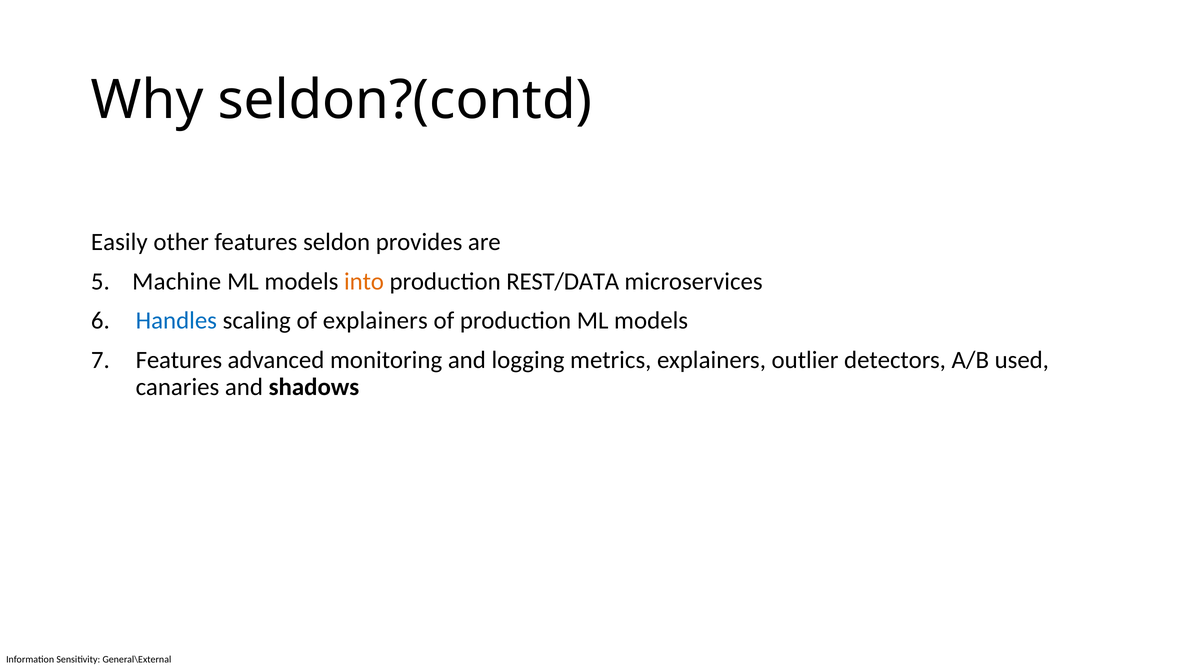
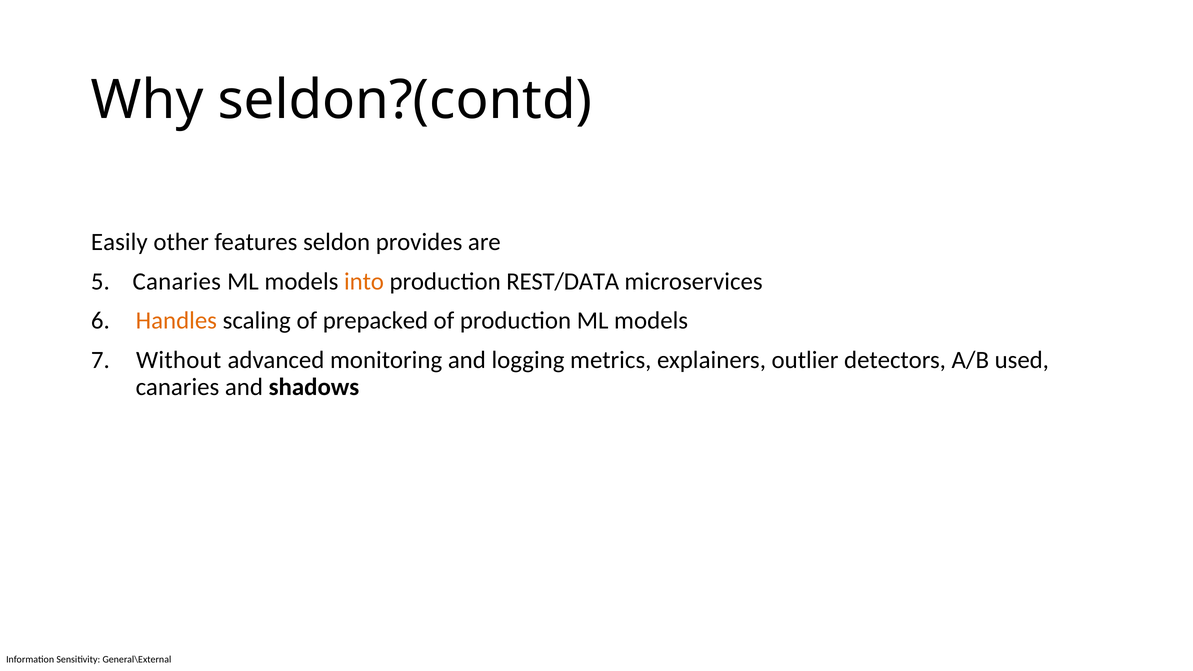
5 Machine: Machine -> Canaries (177, 281)
Handles colour: blue -> orange (176, 321)
of explainers: explainers -> prepacked (375, 321)
Features: Features -> Without (179, 360)
